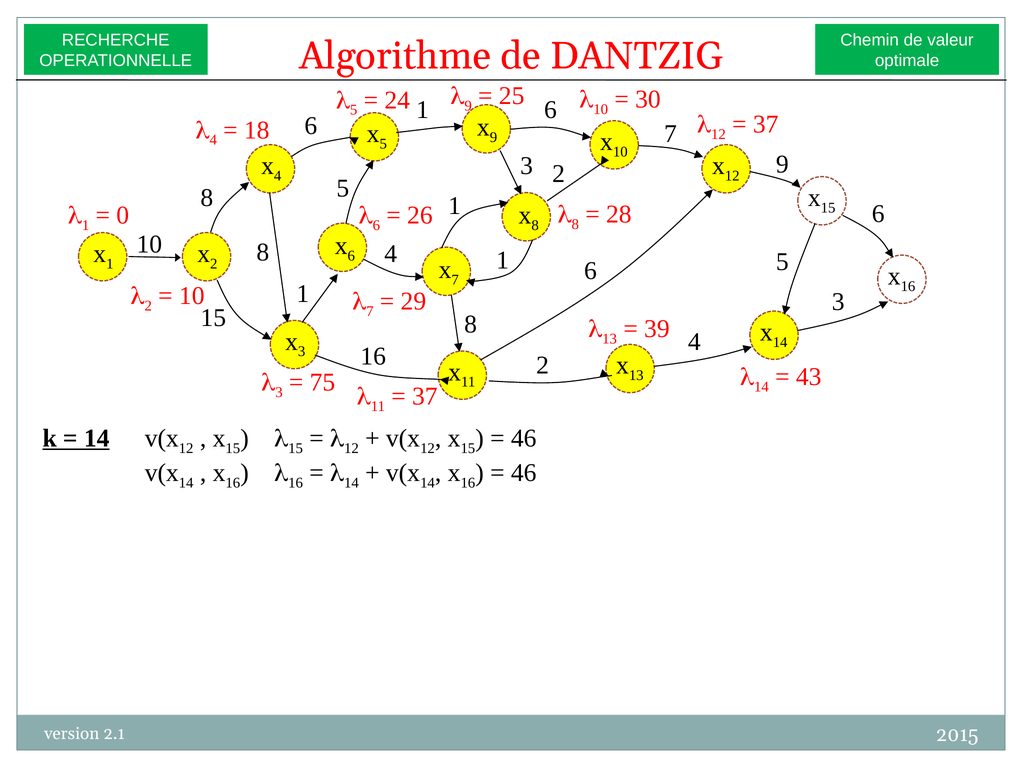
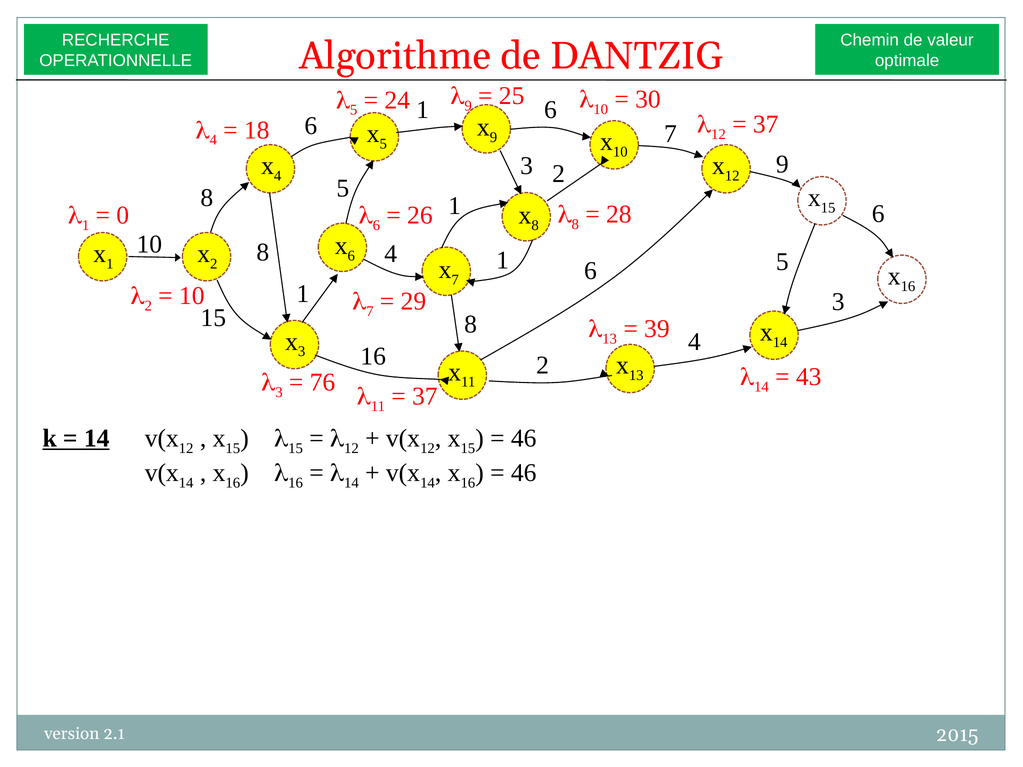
75: 75 -> 76 (322, 383)
